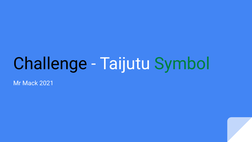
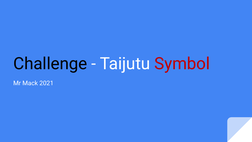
Symbol colour: green -> red (182, 64)
